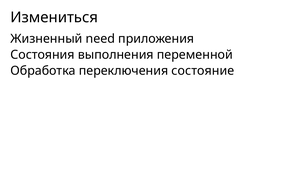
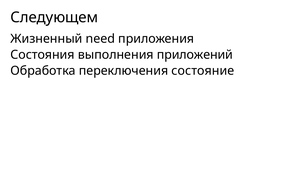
Измениться: Измениться -> Следующем (54, 18)
переменной: переменной -> приложений (195, 55)
